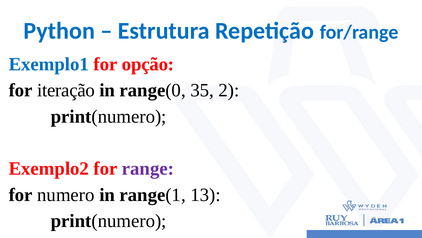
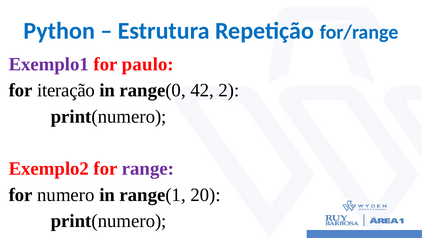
Exemplo1 colour: blue -> purple (49, 64)
opção: opção -> paulo (148, 64)
35: 35 -> 42 (202, 90)
13: 13 -> 20 (205, 194)
